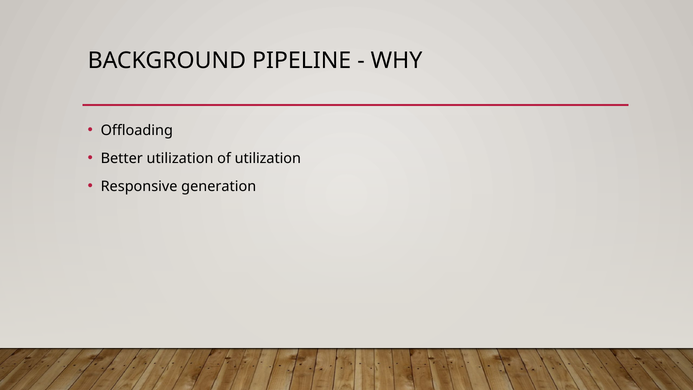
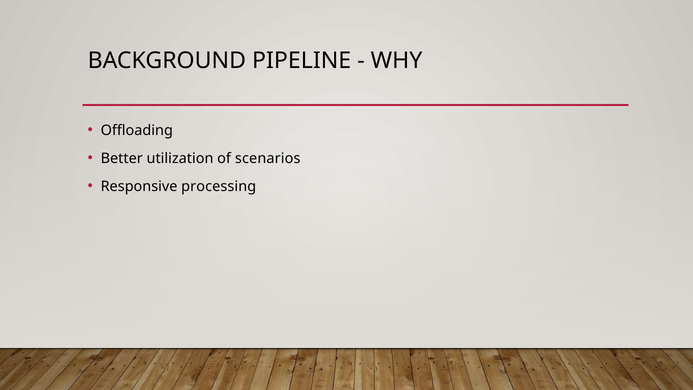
of utilization: utilization -> scenarios (268, 158)
generation: generation -> processing (219, 186)
